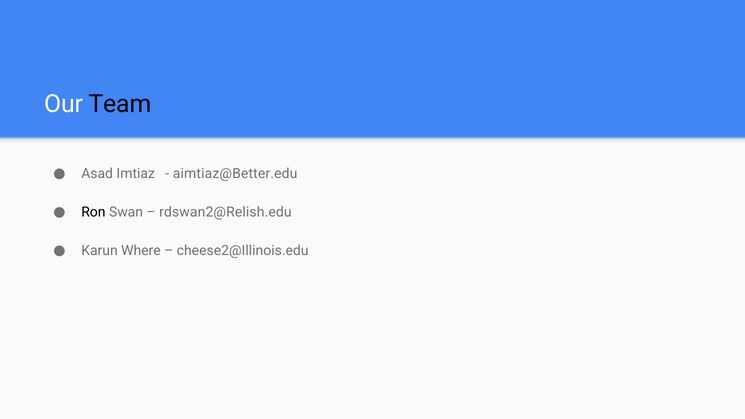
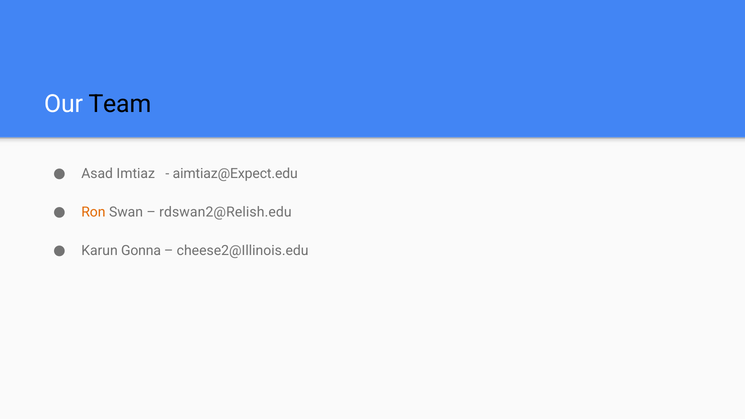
aimtiaz@Better.edu: aimtiaz@Better.edu -> aimtiaz@Expect.edu (235, 174)
Ron colour: black -> orange (93, 212)
Where: Where -> Gonna (141, 251)
